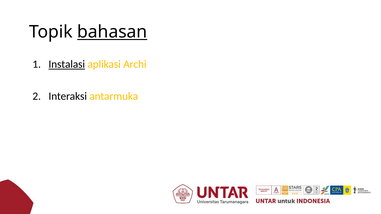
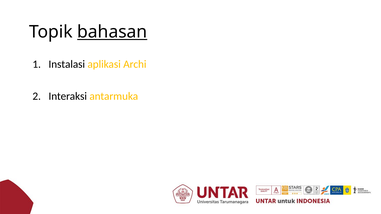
Instalasi underline: present -> none (67, 64)
